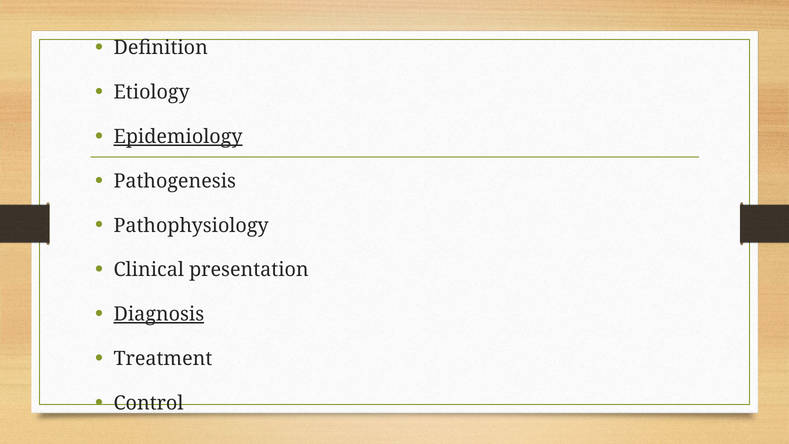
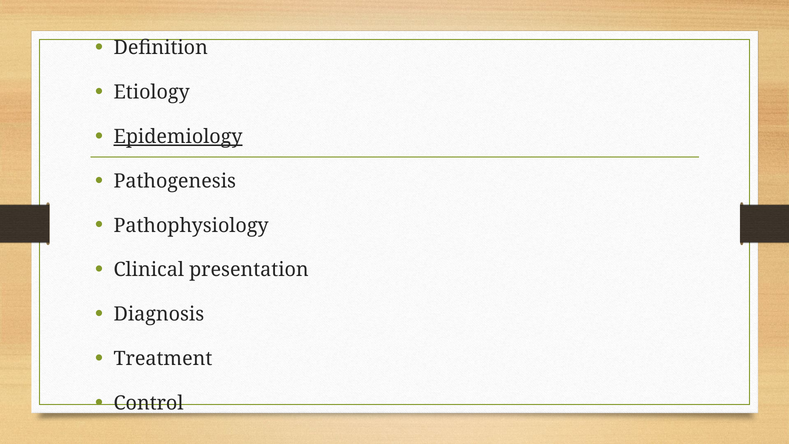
Diagnosis underline: present -> none (159, 314)
